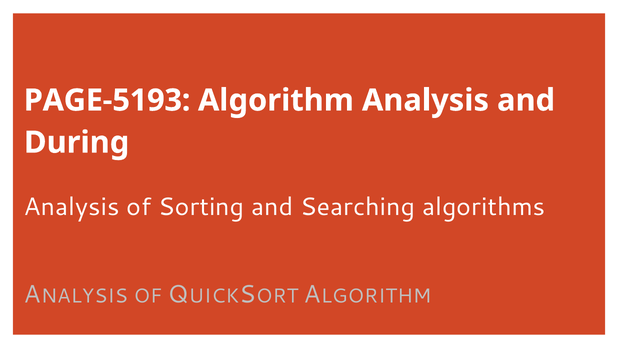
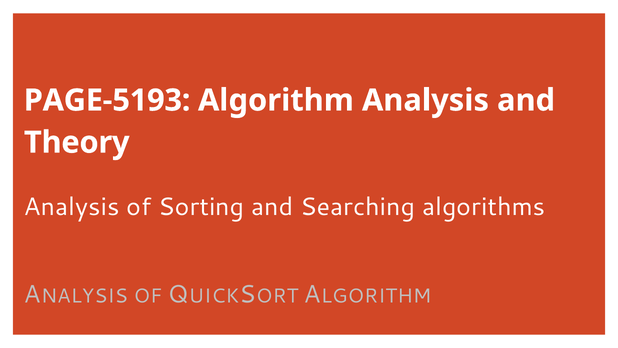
During: During -> Theory (77, 142)
